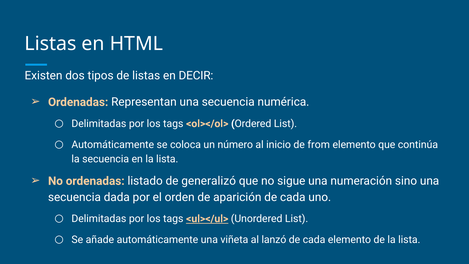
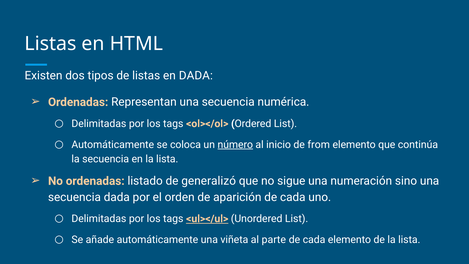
en DECIR: DECIR -> DADA (196, 75)
número underline: none -> present (235, 144)
lanzó: lanzó -> parte (274, 239)
